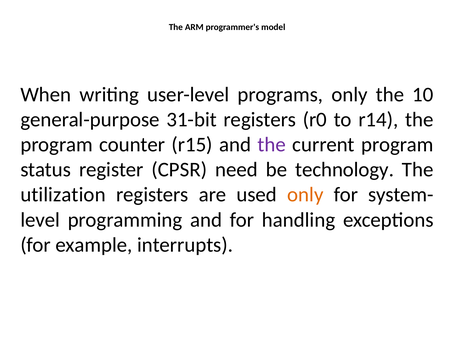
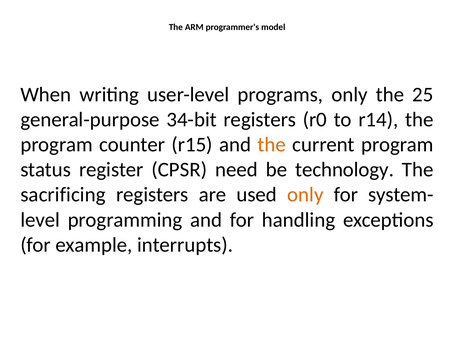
10: 10 -> 25 (423, 95)
31-bit: 31-bit -> 34-bit (192, 120)
the colour: purple -> orange (272, 145)
utilization: utilization -> sacrificing (63, 195)
